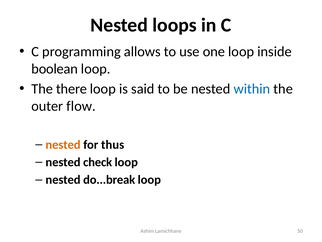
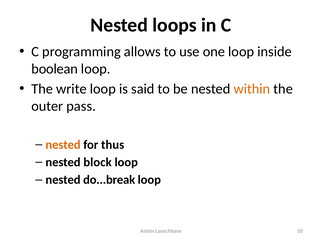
there: there -> write (71, 89)
within colour: blue -> orange (252, 89)
flow: flow -> pass (81, 106)
check: check -> block (98, 162)
